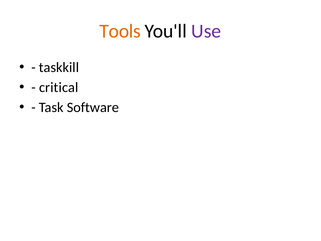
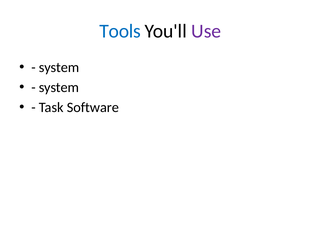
Tools colour: orange -> blue (120, 31)
taskkill: taskkill -> system (59, 67)
critical: critical -> system (59, 87)
